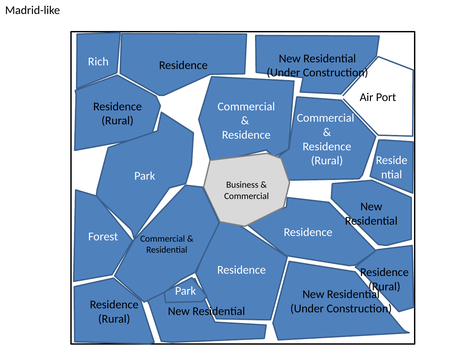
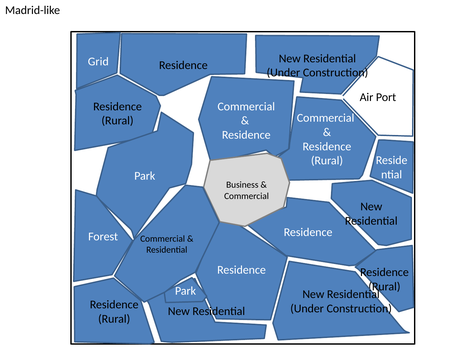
Rich: Rich -> Grid (98, 61)
